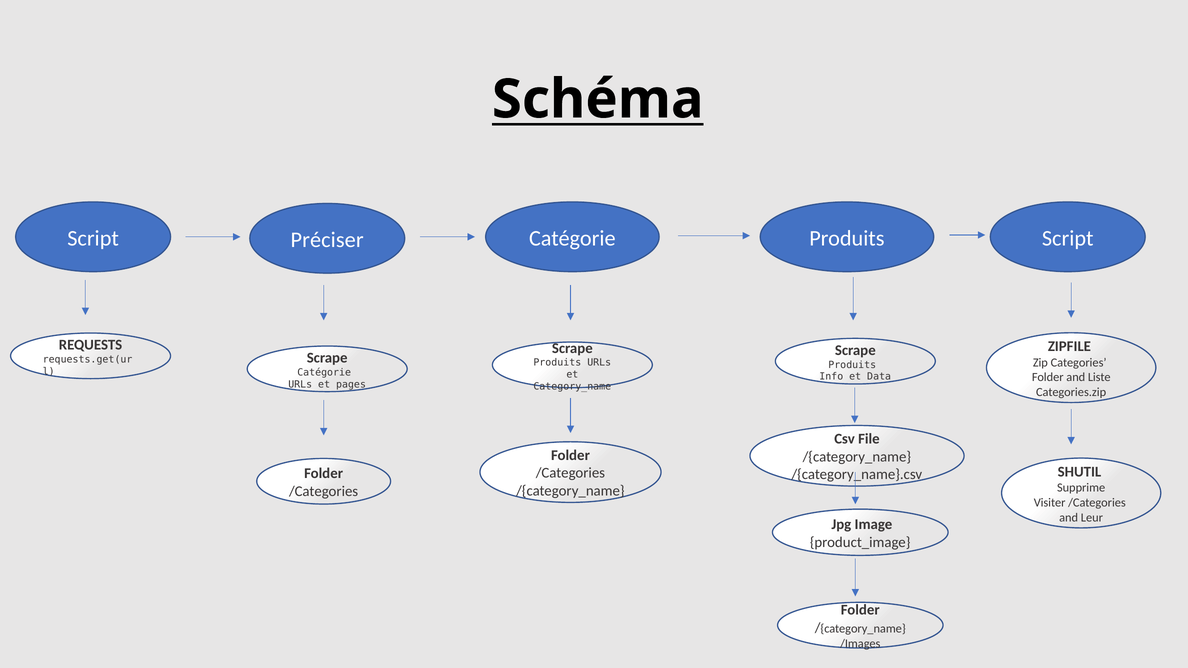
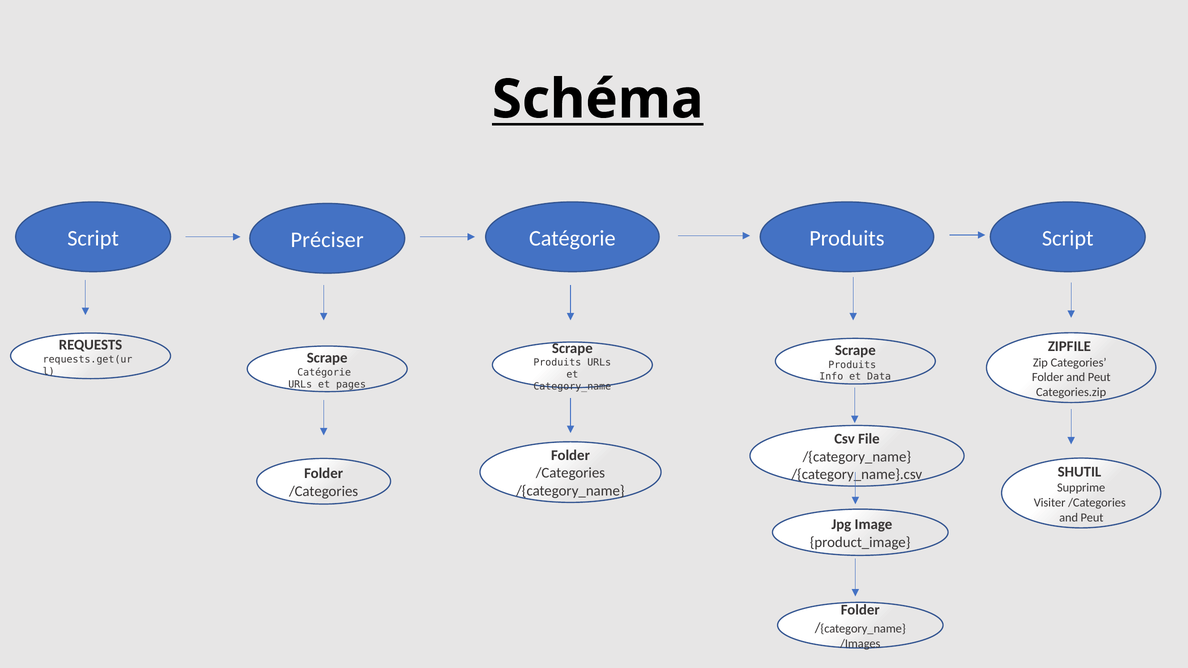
Folder and Liste: Liste -> Peut (1099, 377)
Leur: Leur -> Peut (1092, 518)
